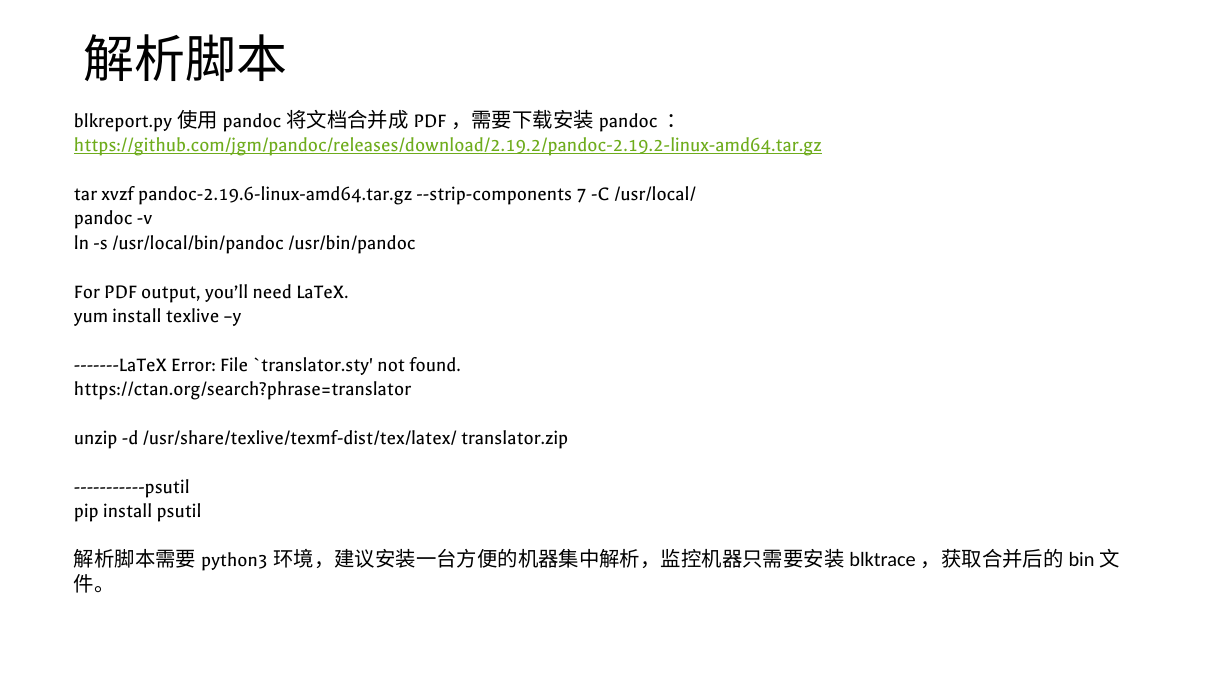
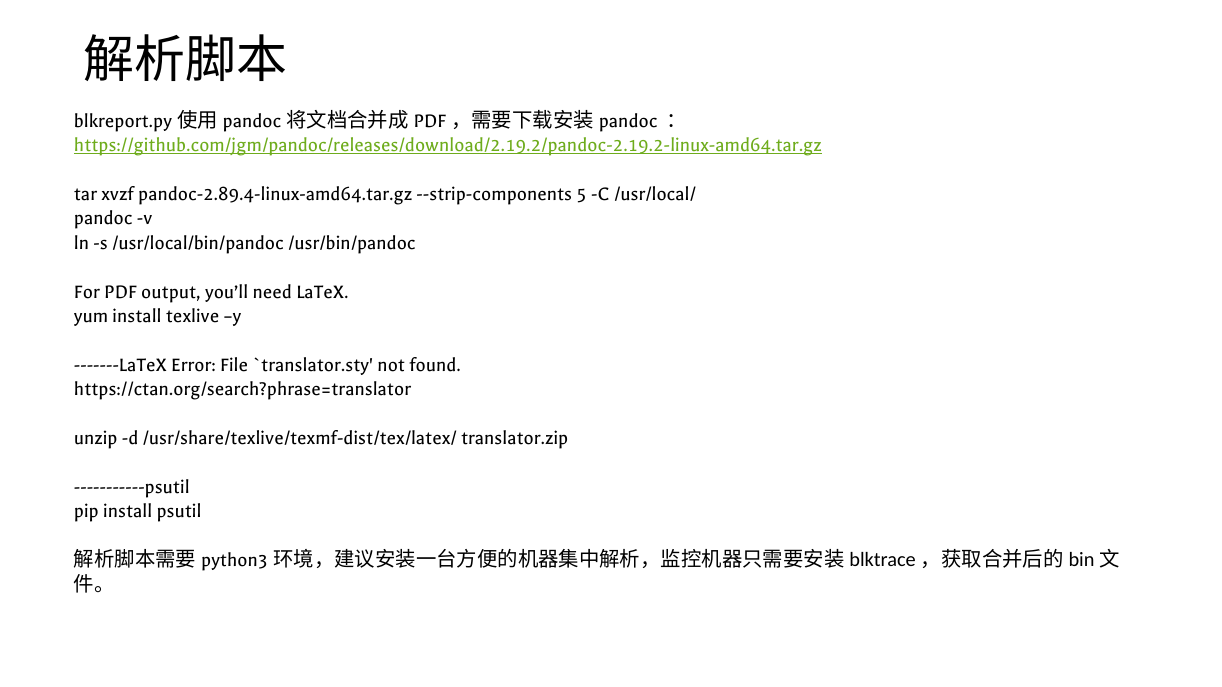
pandoc-2.19.6-linux-amd64.tar.gz: pandoc-2.19.6-linux-amd64.tar.gz -> pandoc-2.89.4-linux-amd64.tar.gz (275, 194)
7: 7 -> 5 (582, 194)
